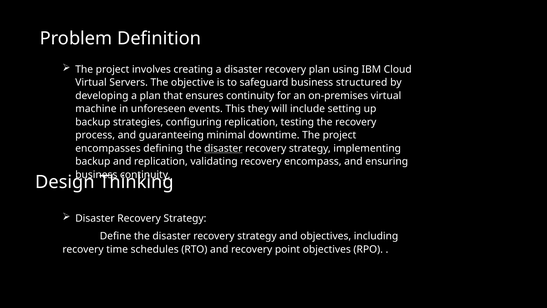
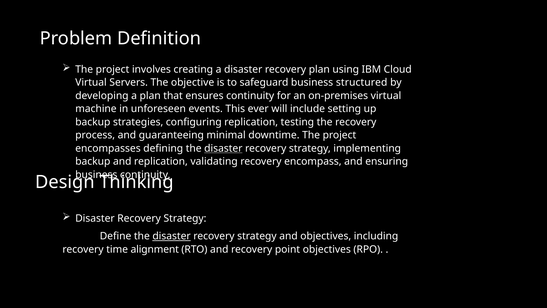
they: they -> ever (258, 109)
disaster underline: none -> present (172, 236)
schedules: schedules -> alignment (155, 249)
